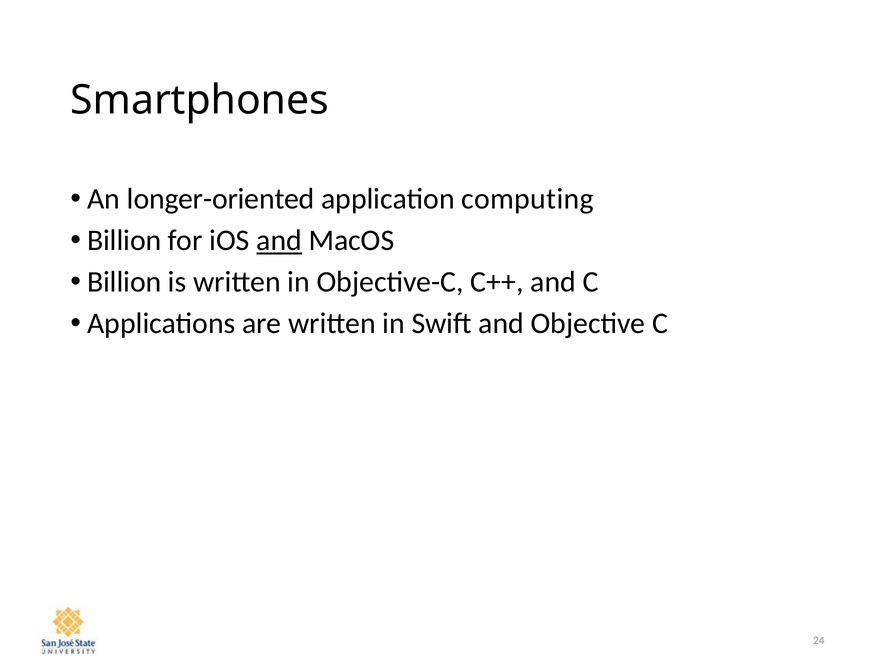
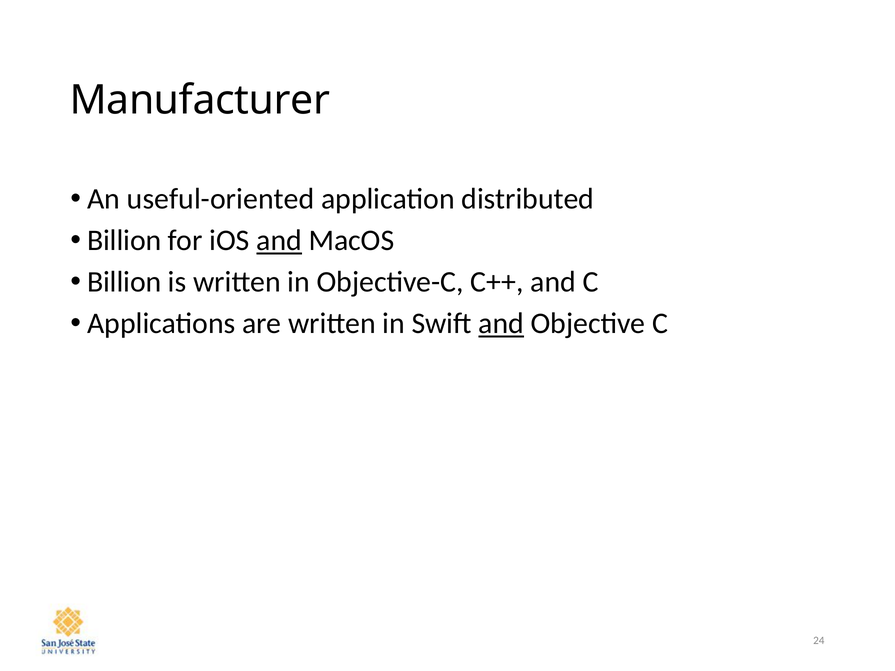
Smartphones: Smartphones -> Manufacturer (200, 100)
longer-oriented: longer-oriented -> useful-oriented (221, 199)
computing: computing -> distributed (528, 199)
and underline: none -> present (501, 324)
